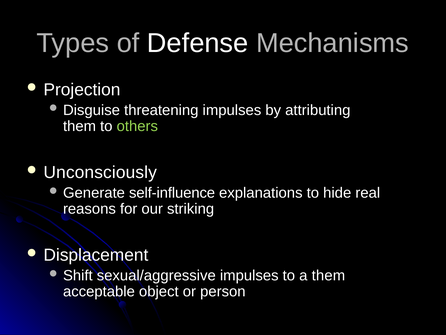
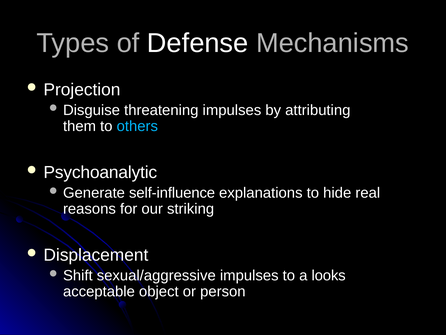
others colour: light green -> light blue (137, 126)
Unconsciously: Unconsciously -> Psychoanalytic (100, 172)
a them: them -> looks (329, 275)
